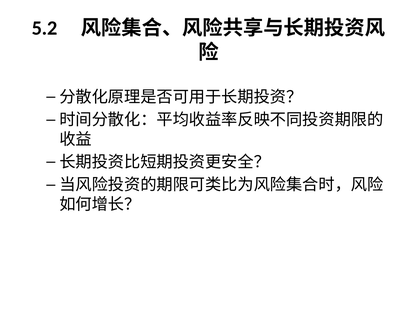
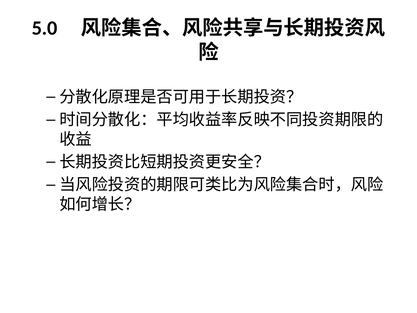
5.2: 5.2 -> 5.0 (45, 28)
